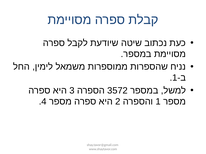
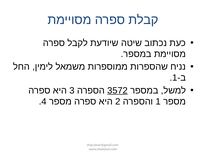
3572 underline: none -> present (118, 91)
